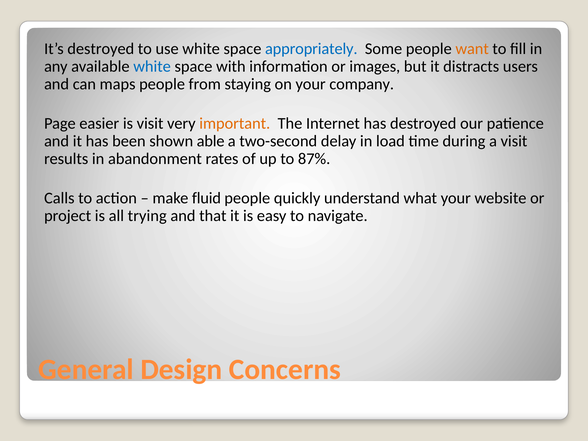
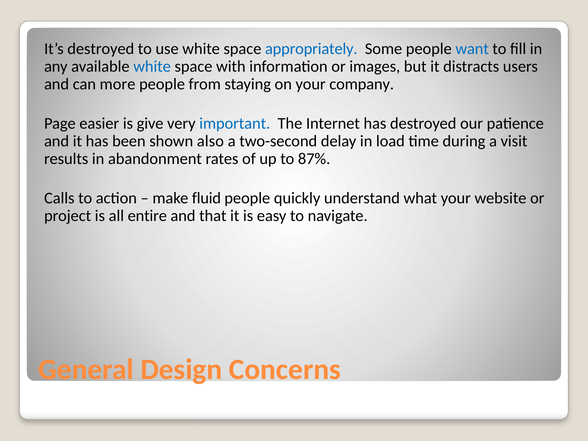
want colour: orange -> blue (472, 49)
maps: maps -> more (118, 84)
is visit: visit -> give (150, 123)
important colour: orange -> blue (235, 123)
able: able -> also (210, 141)
trying: trying -> entire (147, 216)
